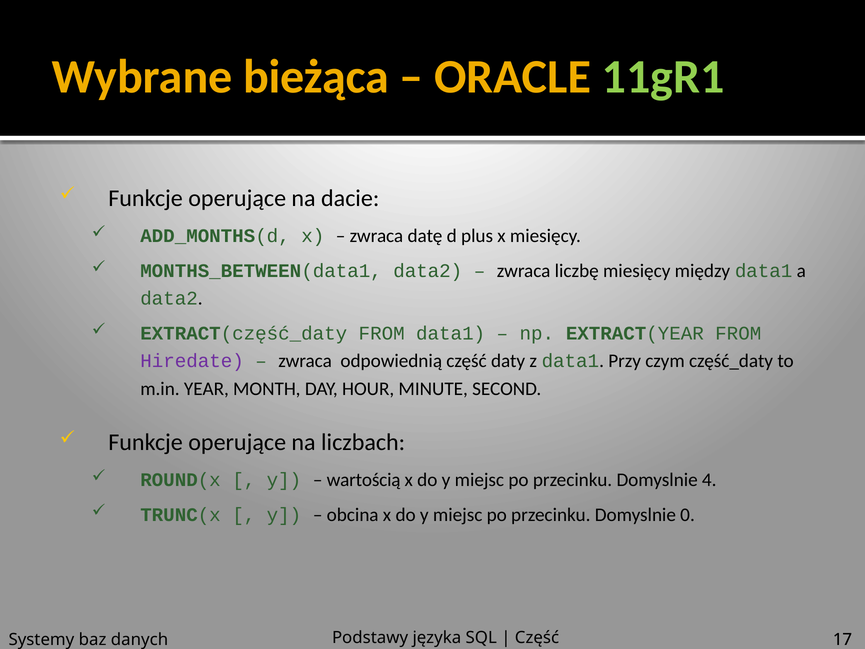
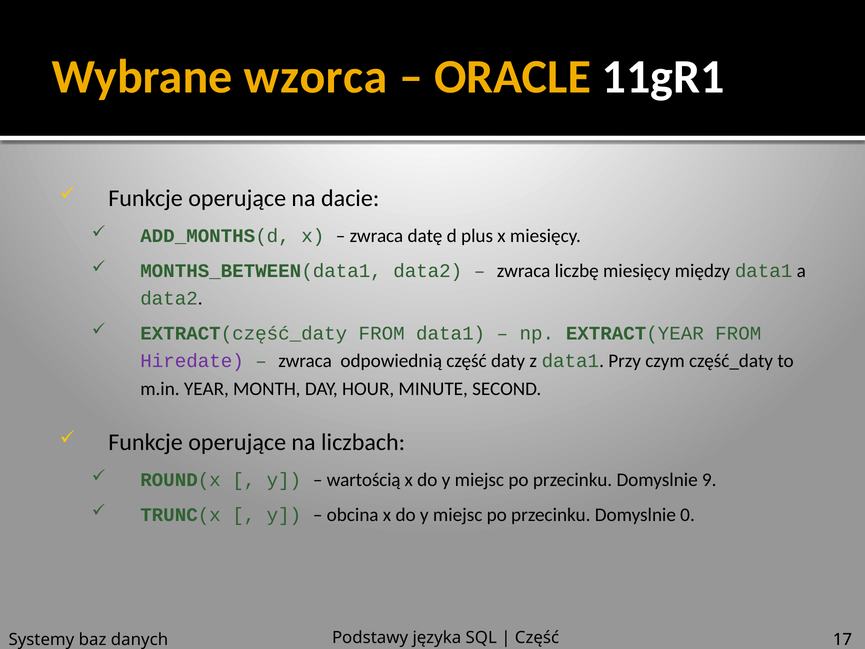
bieżąca: bieżąca -> wzorca (316, 77)
11gR1 colour: light green -> white (663, 77)
Domyslnie 4: 4 -> 9 (709, 480)
